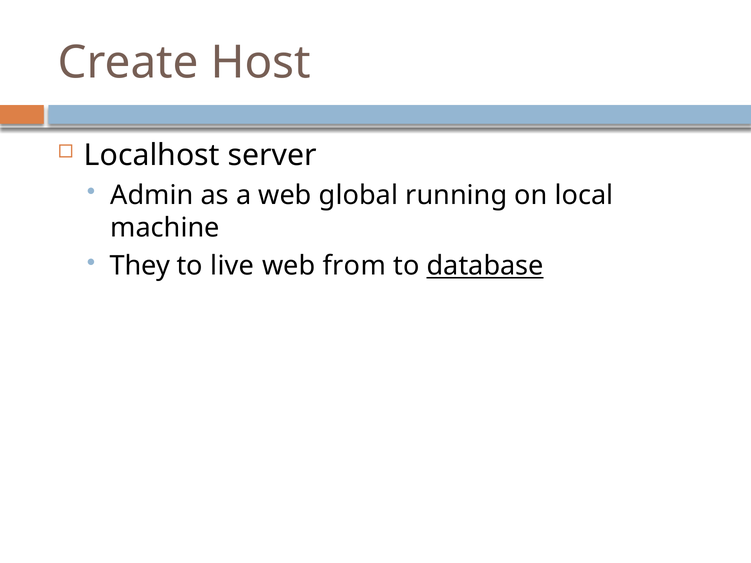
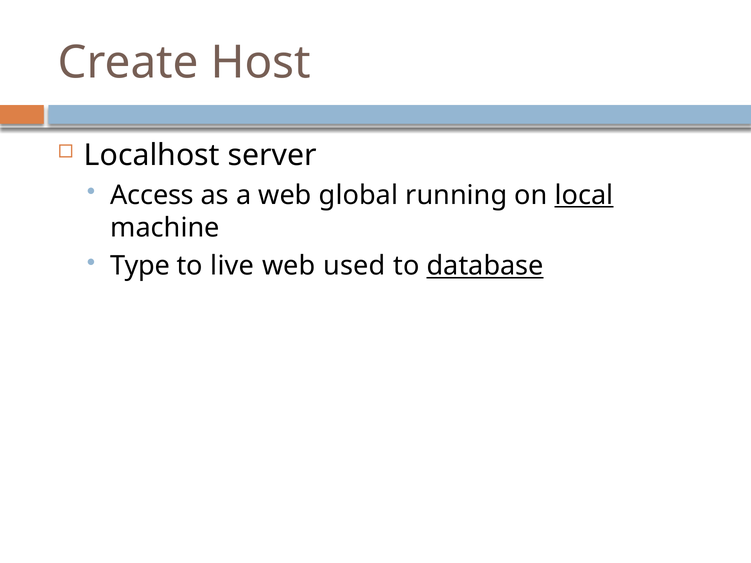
Admin: Admin -> Access (152, 195)
local underline: none -> present (584, 195)
They: They -> Type (140, 266)
from: from -> used (354, 266)
